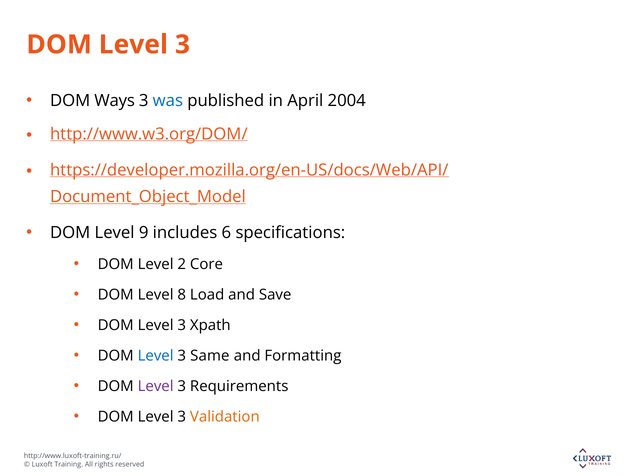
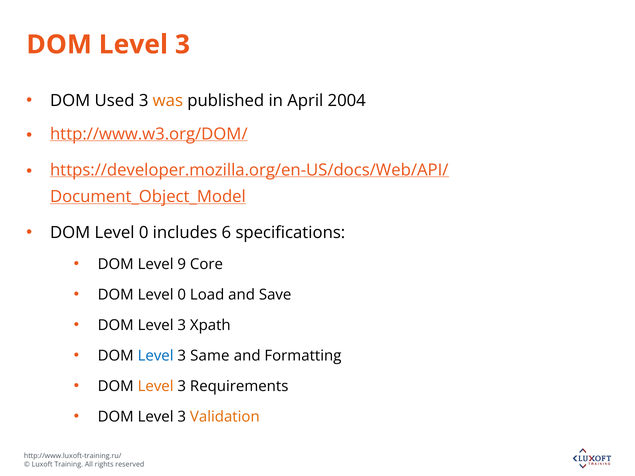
Ways: Ways -> Used (115, 101)
was colour: blue -> orange (168, 101)
9: 9 -> 0 (144, 233)
2: 2 -> 9 (182, 264)
8: 8 -> 0 (182, 295)
Level colour: purple -> orange (156, 386)
